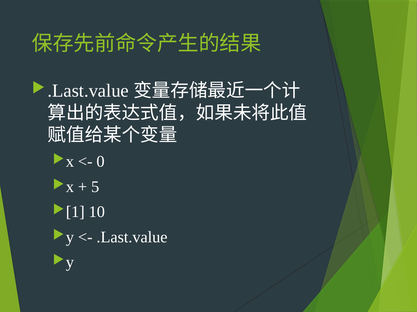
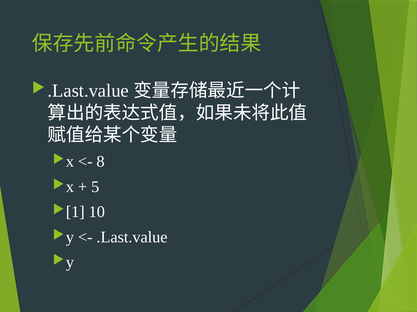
0: 0 -> 8 (101, 162)
